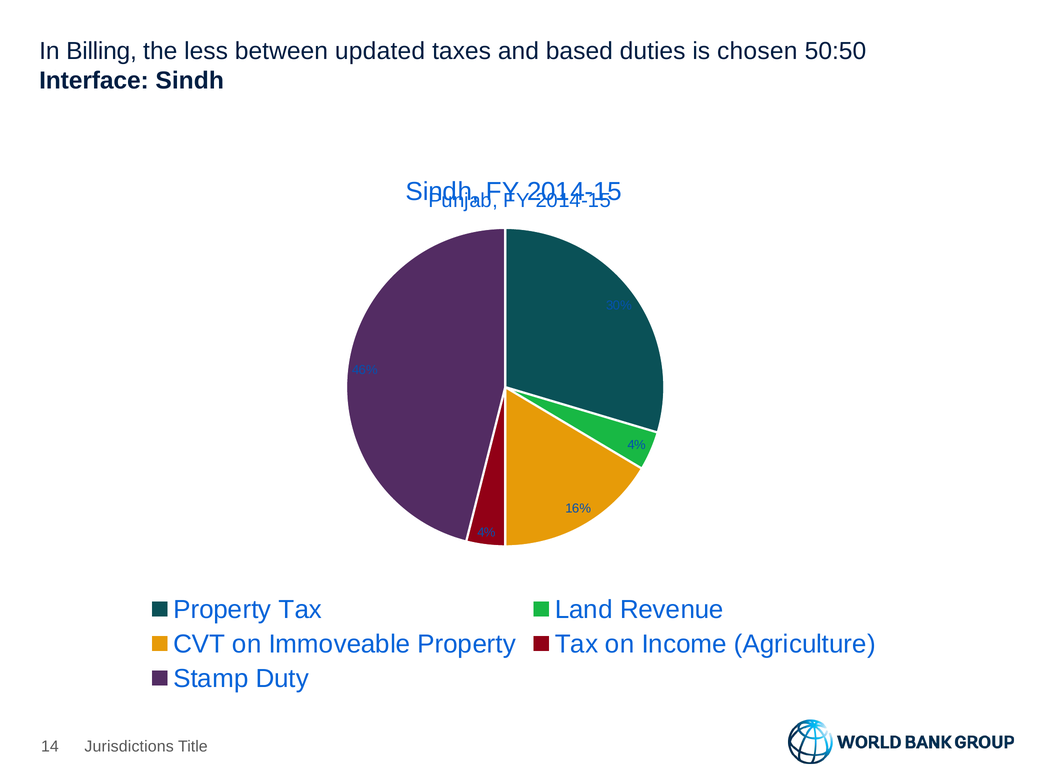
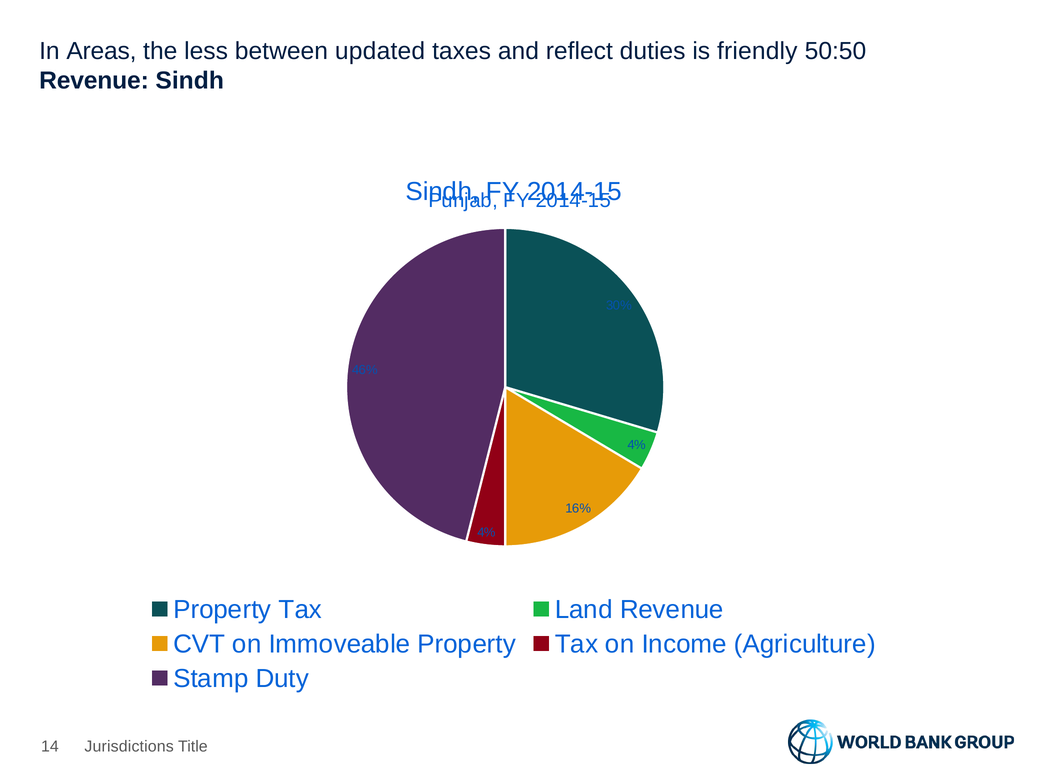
Billing: Billing -> Areas (101, 51)
based: based -> reflect (579, 51)
chosen: chosen -> friendly (757, 51)
Interface: Interface -> Revenue (94, 80)
